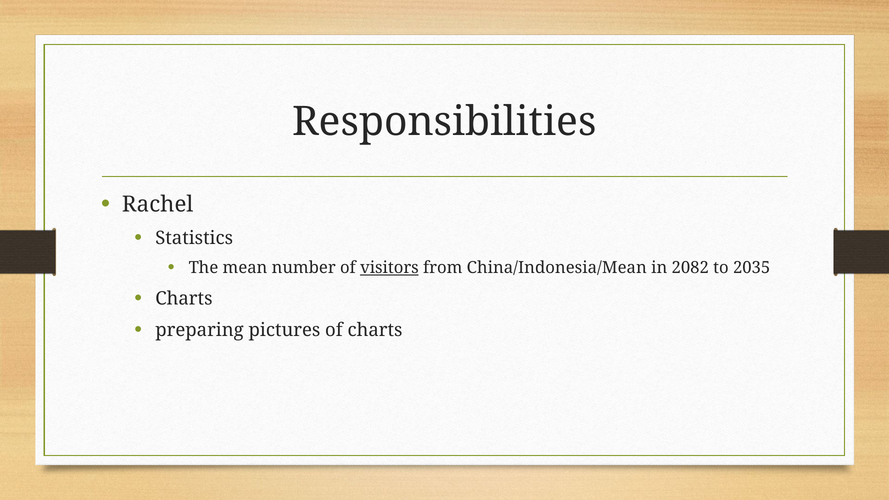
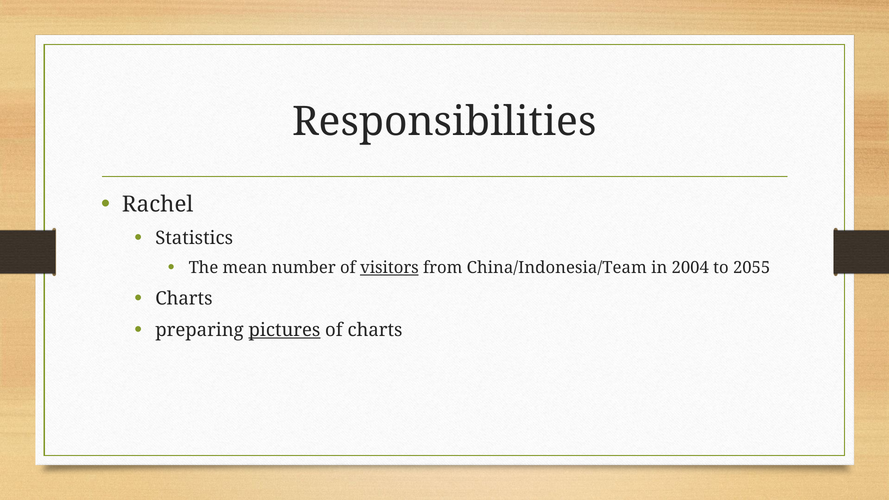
China/Indonesia/Mean: China/Indonesia/Mean -> China/Indonesia/Team (557, 268)
2082: 2082 -> 2004 (690, 268)
2035: 2035 -> 2055 (752, 268)
pictures underline: none -> present (284, 330)
